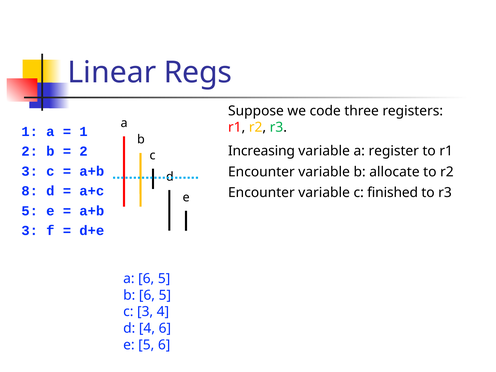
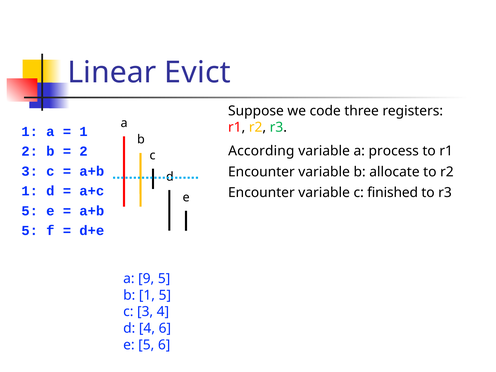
Regs: Regs -> Evict (198, 72)
Increasing: Increasing -> According (261, 151)
register: register -> process (394, 151)
8: 8 -> 1 (30, 191)
3: 3 -> 5 (30, 231)
a 6: 6 -> 9 (146, 279)
b 6: 6 -> 1 (147, 295)
